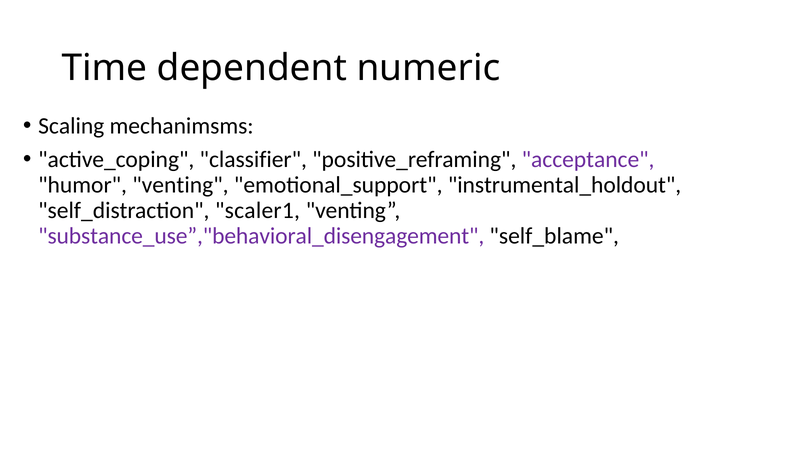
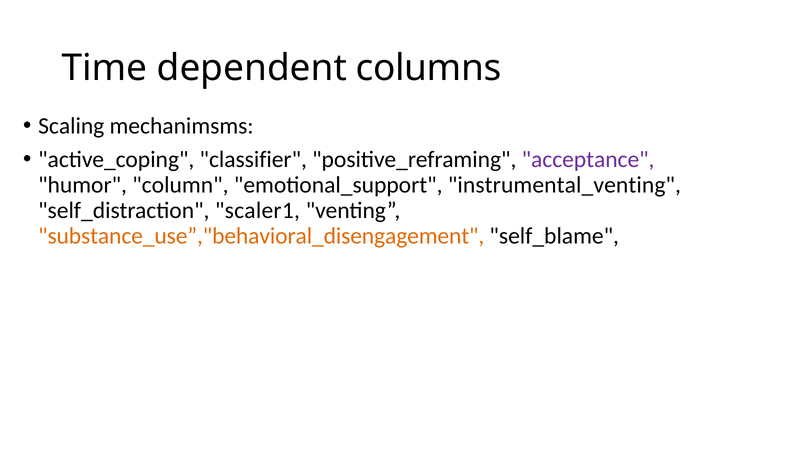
numeric: numeric -> columns (429, 68)
humor venting: venting -> column (180, 185)
instrumental_holdout: instrumental_holdout -> instrumental_venting (564, 185)
substance_use”,"behavioral_disengagement colour: purple -> orange (261, 236)
